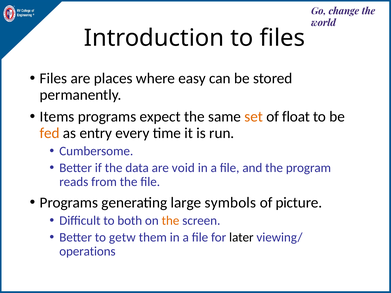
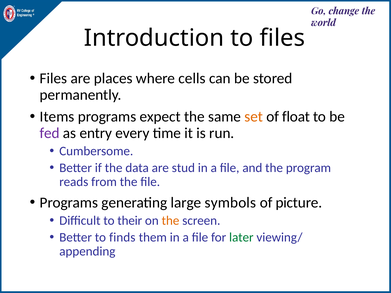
easy: easy -> cells (192, 79)
fed colour: orange -> purple (50, 133)
void: void -> stud (183, 168)
both: both -> their (130, 221)
getw: getw -> finds (122, 237)
later colour: black -> green (241, 237)
operations: operations -> appending (87, 252)
